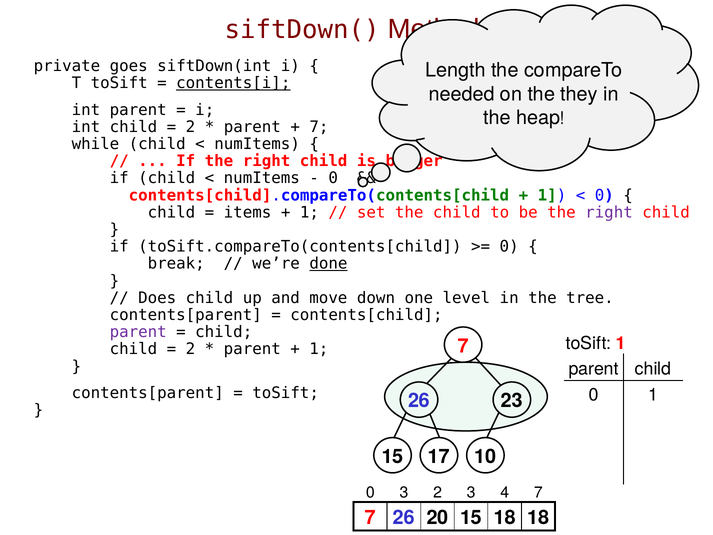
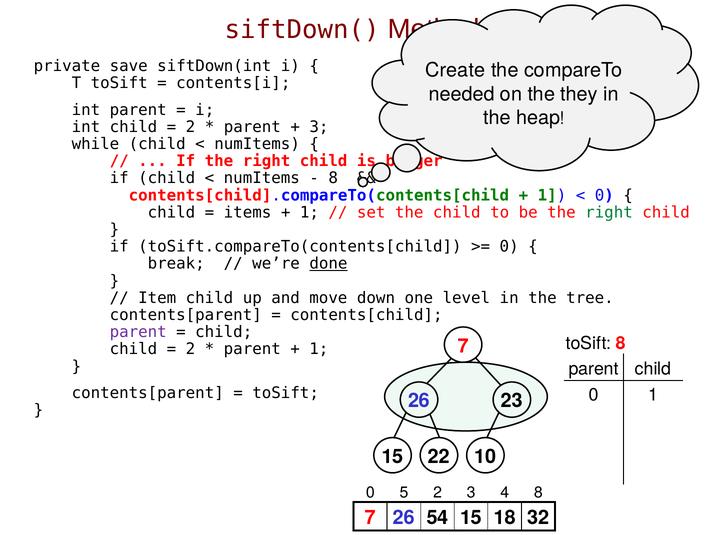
goes: goes -> save (129, 66)
Length: Length -> Create (455, 70)
contents[i underline: present -> none (233, 83)
7: 7 -> 3 (319, 127)
0: 0 -> 8 (333, 178)
right colour: purple -> green (609, 212)
Does: Does -> Item (157, 298)
toSift 1: 1 -> 8 (621, 343)
17: 17 -> 22 (439, 456)
0 3: 3 -> 5 (404, 492)
4 7: 7 -> 8 (538, 492)
20: 20 -> 54 (438, 518)
18 18: 18 -> 32 (538, 518)
